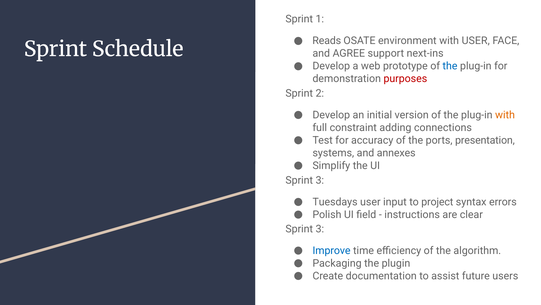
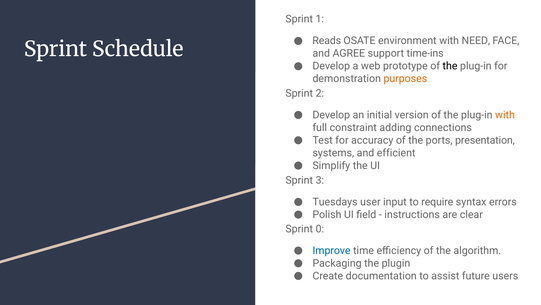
with USER: USER -> NEED (476, 41)
next-ins: next-ins -> time-ins (425, 53)
the colour: blue -> black (450, 66)
purposes colour: red -> orange (405, 79)
annexes: annexes -> efficient (396, 153)
project: project -> require (437, 201)
3: 3 -> 0 (320, 229)
